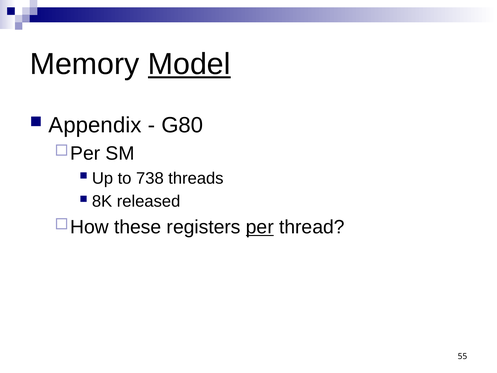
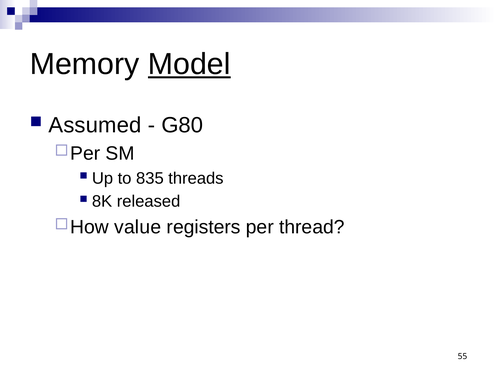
Appendix: Appendix -> Assumed (95, 125)
738: 738 -> 835 (150, 178)
these: these -> value (138, 227)
per underline: present -> none (260, 227)
